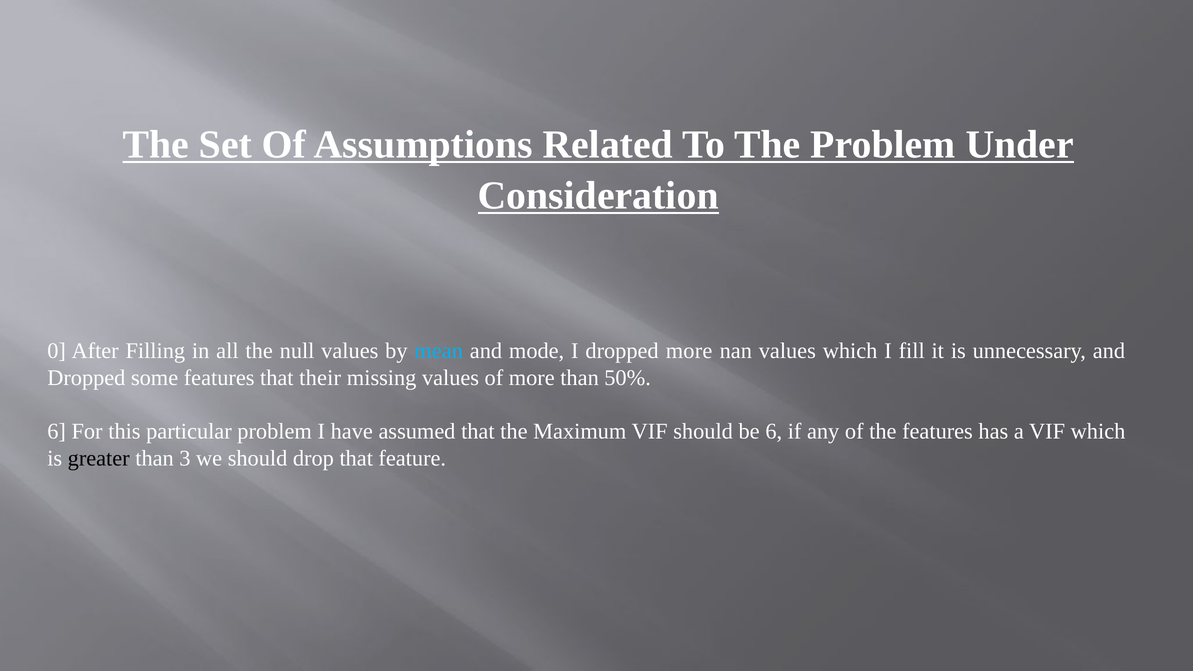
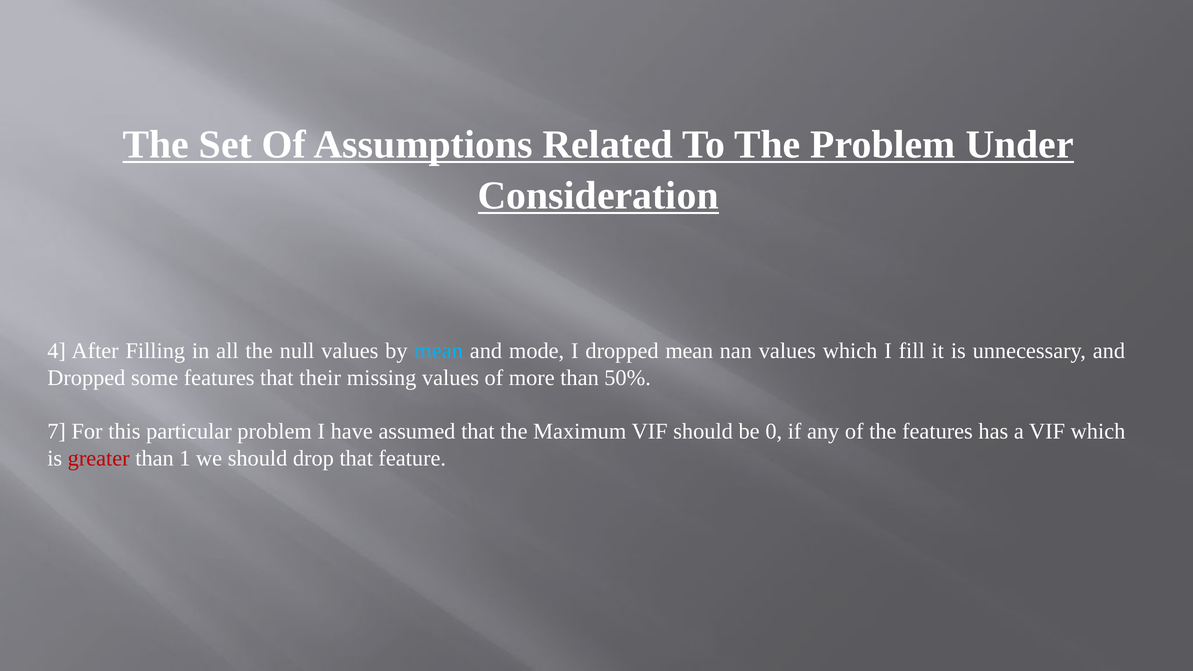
0: 0 -> 4 (57, 351)
dropped more: more -> mean (689, 351)
6: 6 -> 7 (57, 432)
be 6: 6 -> 0 (774, 432)
greater colour: black -> red (99, 458)
3: 3 -> 1 (185, 458)
